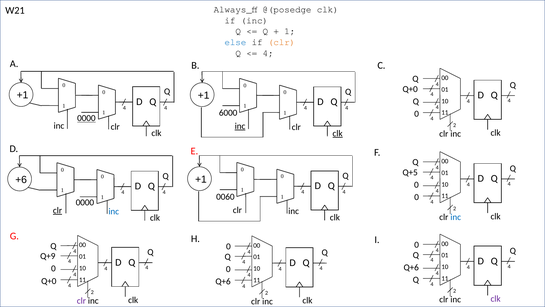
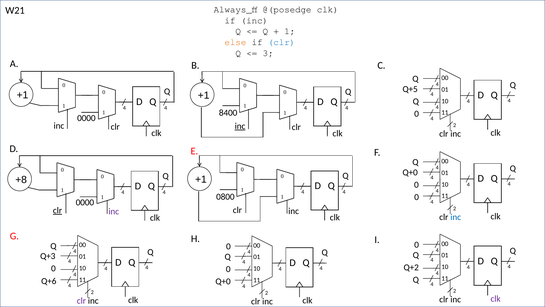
else colour: blue -> orange (235, 42)
clr colour: orange -> blue (282, 42)
4: 4 -> 3 (268, 53)
Q+0: Q+0 -> Q+5 (410, 89)
6000: 6000 -> 8400 (228, 113)
0000 underline: present -> none (86, 118)
clk underline: present -> none (338, 133)
Q+5: Q+5 -> Q+0 (410, 172)
+6: +6 -> +8 (21, 179)
0060: 0060 -> 0800 (225, 197)
inc colour: blue -> purple (114, 211)
Q+9: Q+9 -> Q+3 (48, 256)
Q+6: Q+6 -> Q+2 (411, 267)
Q+0: Q+0 -> Q+6 (49, 281)
Q+6: Q+6 -> Q+0 (223, 281)
